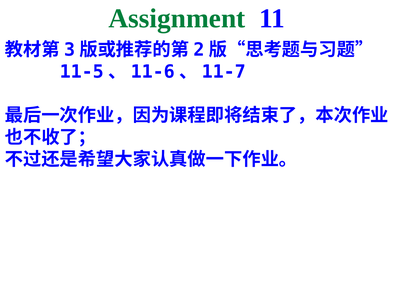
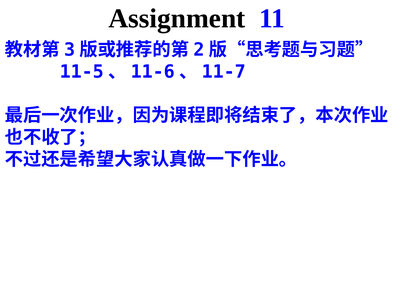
Assignment colour: green -> black (177, 18)
